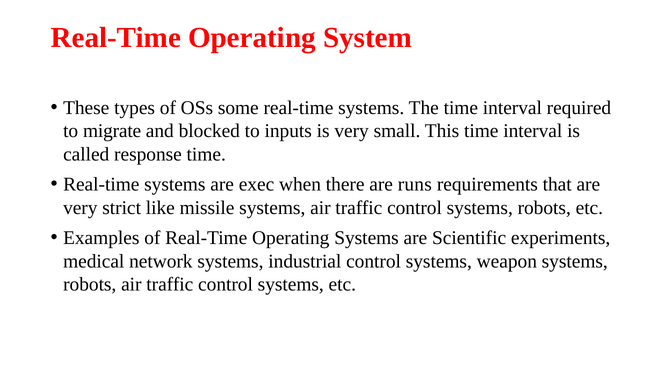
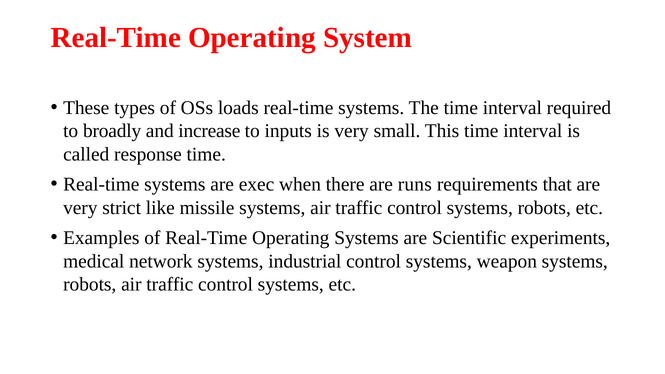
some: some -> loads (238, 108)
migrate: migrate -> broadly (112, 131)
blocked: blocked -> increase (209, 131)
